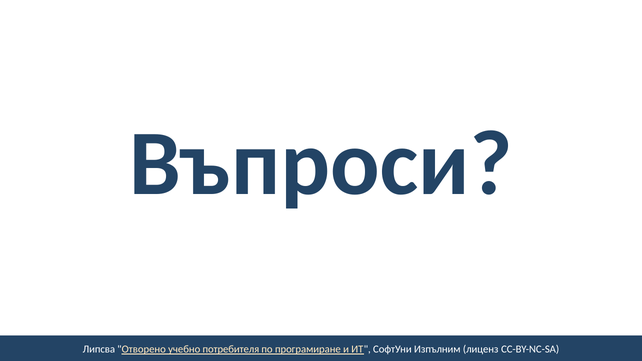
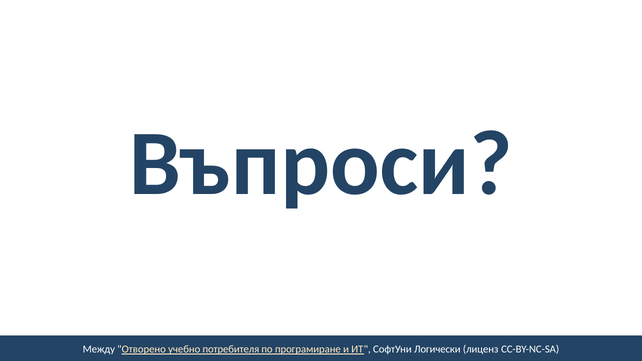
Липсва: Липсва -> Между (99, 349)
Изпълним: Изпълним -> Логически (437, 349)
